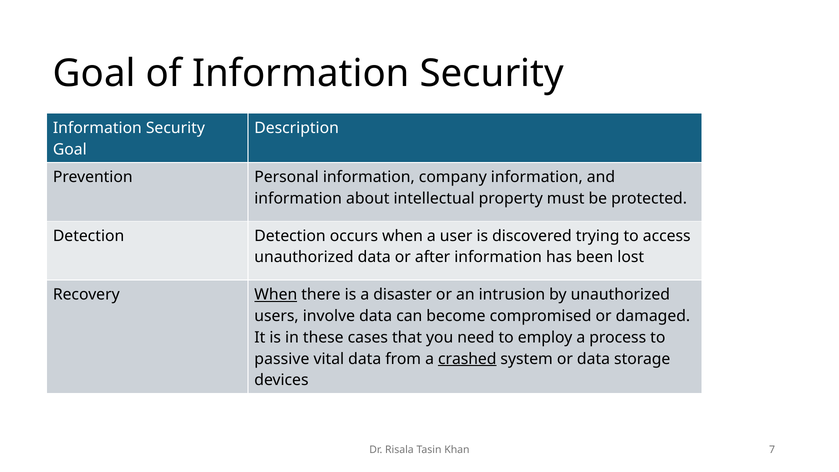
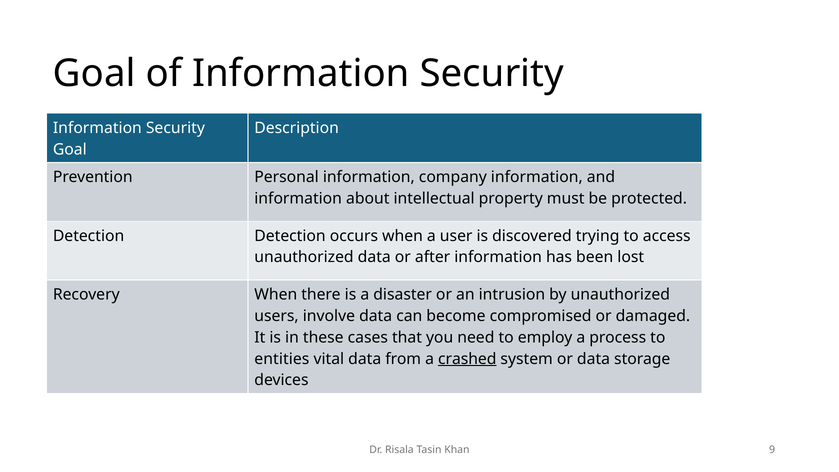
When underline: present -> none (276, 295)
passive: passive -> entities (282, 359)
7: 7 -> 9 (772, 450)
